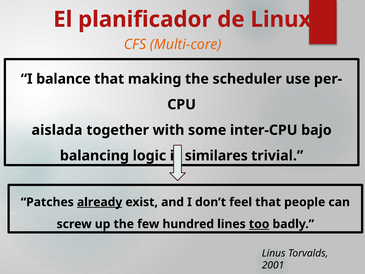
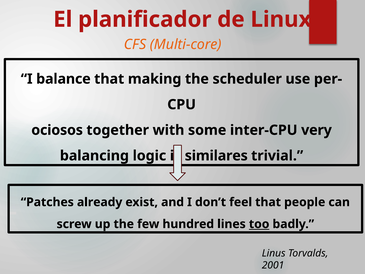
aislada: aislada -> ociosos (57, 130)
bajo: bajo -> very (316, 130)
already underline: present -> none (100, 202)
